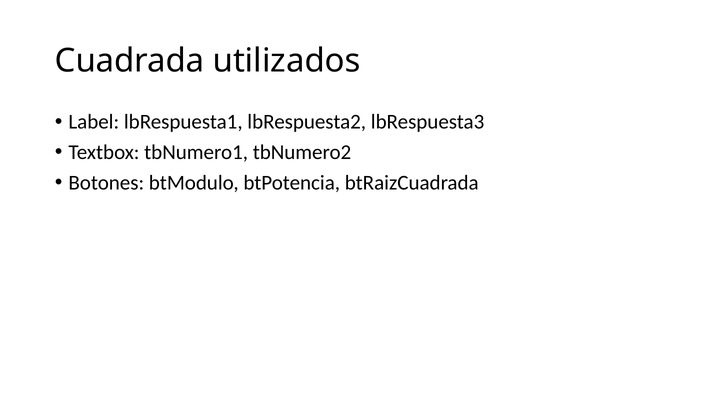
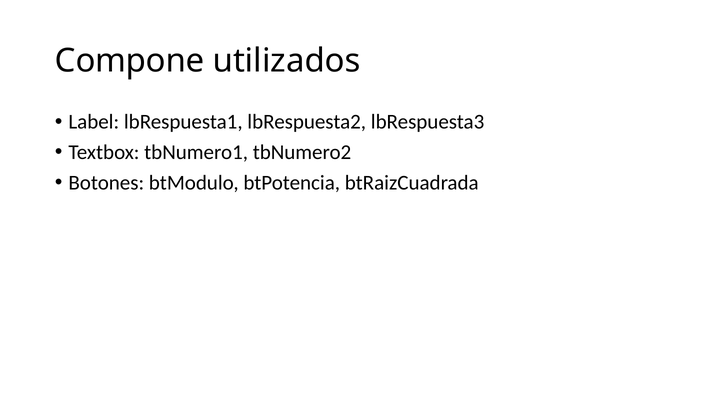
Cuadrada: Cuadrada -> Compone (130, 61)
